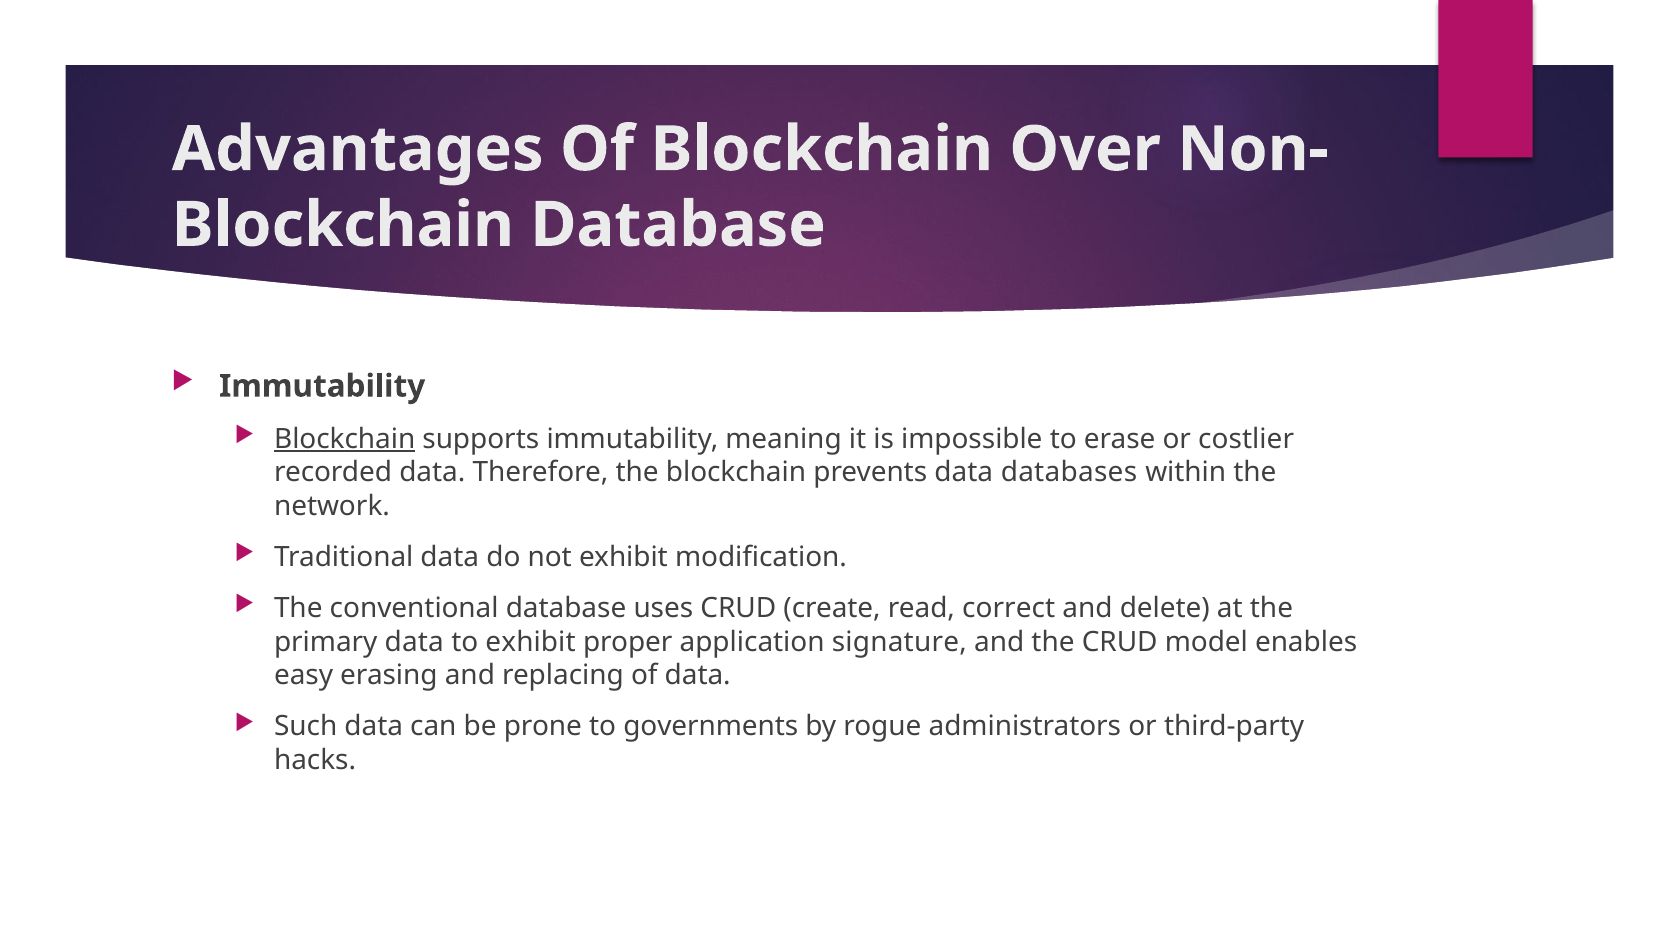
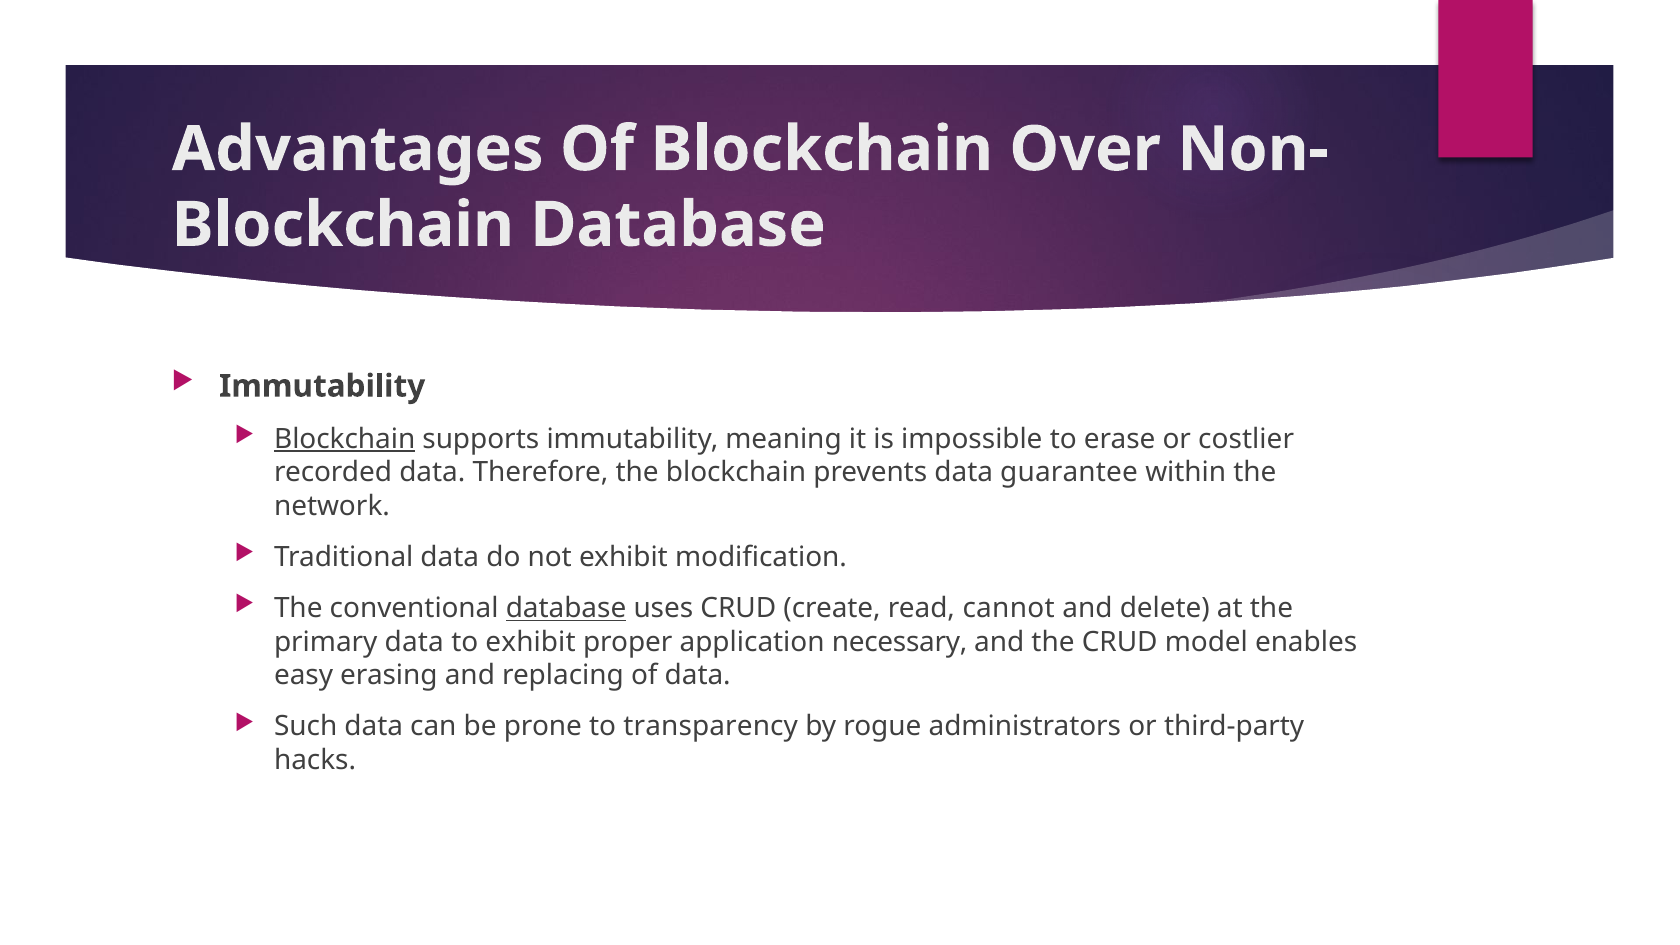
databases: databases -> guarantee (1069, 473)
database underline: none -> present (566, 608)
correct: correct -> cannot (1009, 608)
signature: signature -> necessary (900, 642)
governments: governments -> transparency (711, 727)
